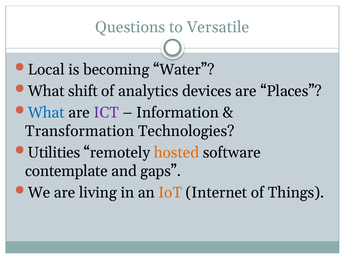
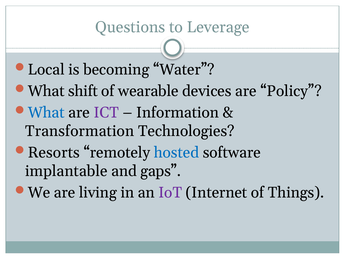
Versatile: Versatile -> Leverage (218, 27)
analytics: analytics -> wearable (148, 91)
Places: Places -> Policy (291, 91)
Utilities: Utilities -> Resorts (54, 152)
hosted colour: orange -> blue (176, 152)
contemplate: contemplate -> implantable (66, 171)
IoT colour: orange -> purple (170, 192)
